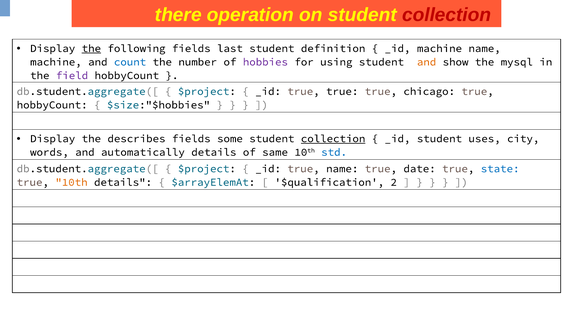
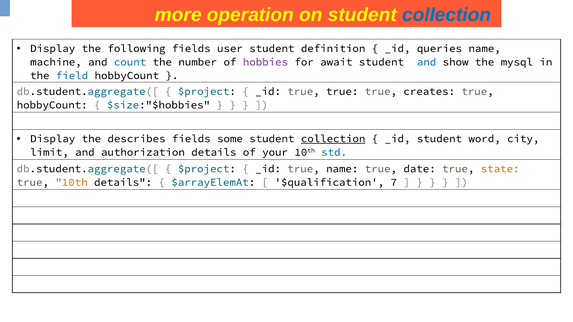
there: there -> more (178, 15)
collection colour: red -> blue (447, 15)
the underline: present -> none (91, 48)
last: last -> user (230, 48)
machine: machine -> queries (439, 48)
using: using -> await (336, 62)
and colour: orange -> blue (427, 62)
field colour: purple -> blue (72, 76)
chicago: chicago -> creates (429, 91)
uses: uses -> word (485, 139)
words: words -> limit (49, 152)
automatically: automatically -> authorization (143, 152)
same: same -> your (275, 152)
state colour: blue -> orange (500, 169)
2: 2 -> 7 (394, 182)
